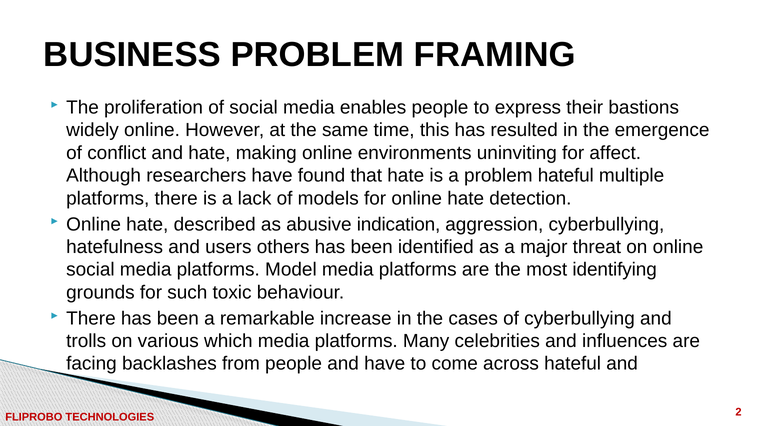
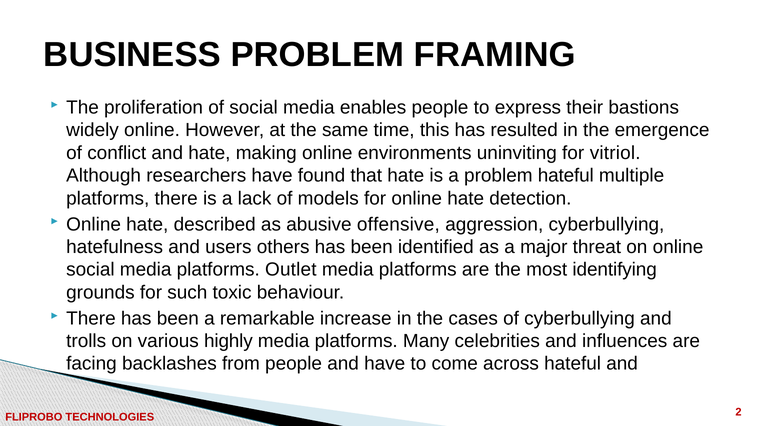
affect: affect -> vitriol (615, 153)
indication: indication -> offensive (398, 224)
Model: Model -> Outlet (291, 270)
which: which -> highly (228, 341)
